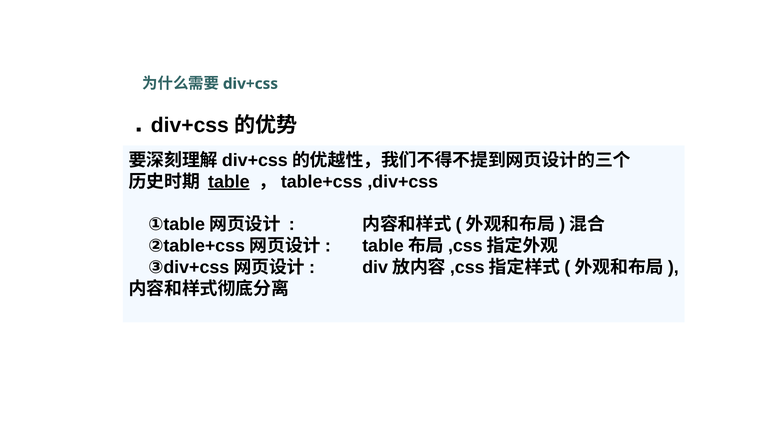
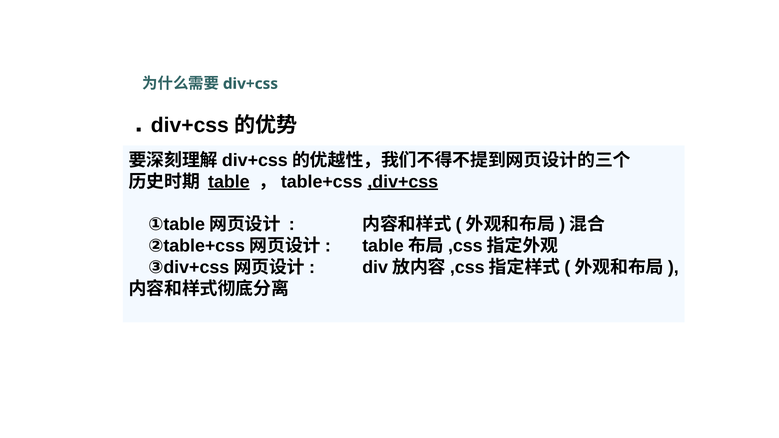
,div+css underline: none -> present (403, 182)
